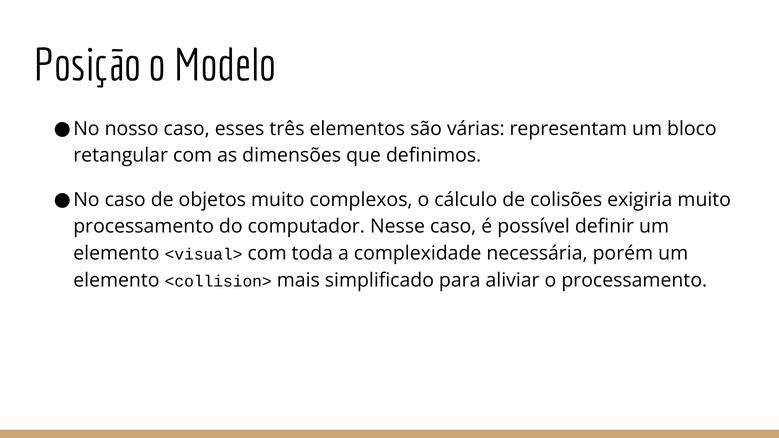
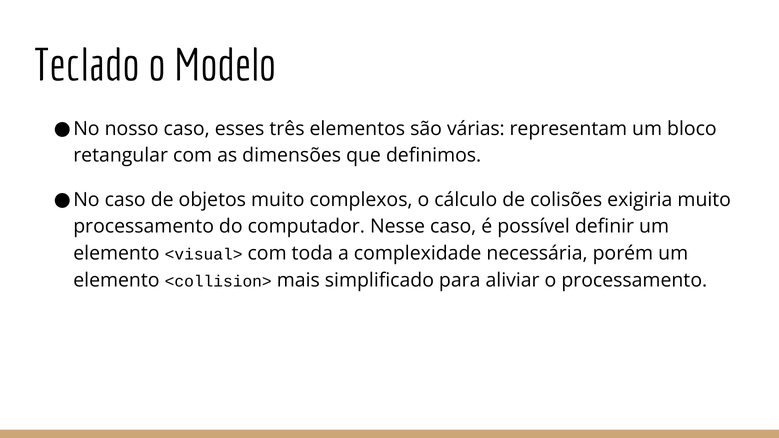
Posição: Posição -> Teclado (87, 66)
